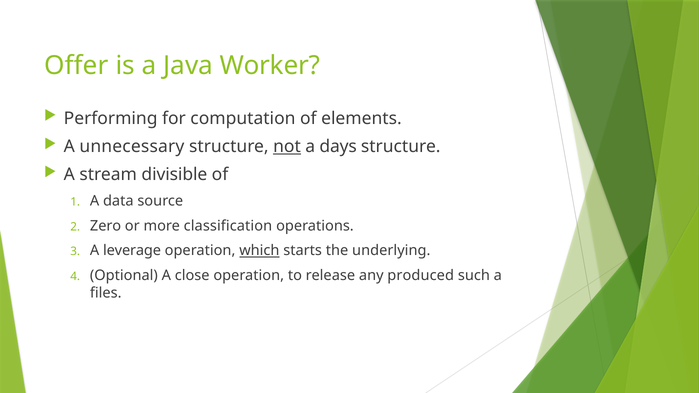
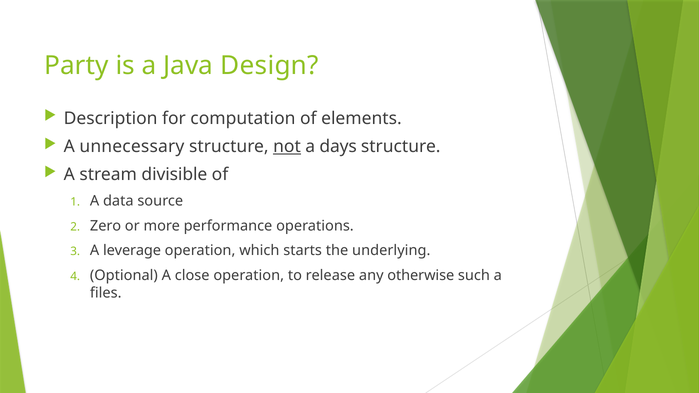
Offer: Offer -> Party (76, 65)
Worker: Worker -> Design (270, 65)
Performing: Performing -> Description (111, 118)
classification: classification -> performance (228, 226)
which underline: present -> none (259, 251)
produced: produced -> otherwise (421, 275)
